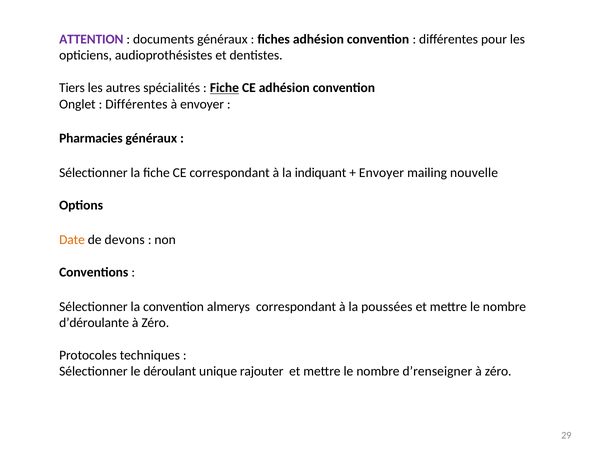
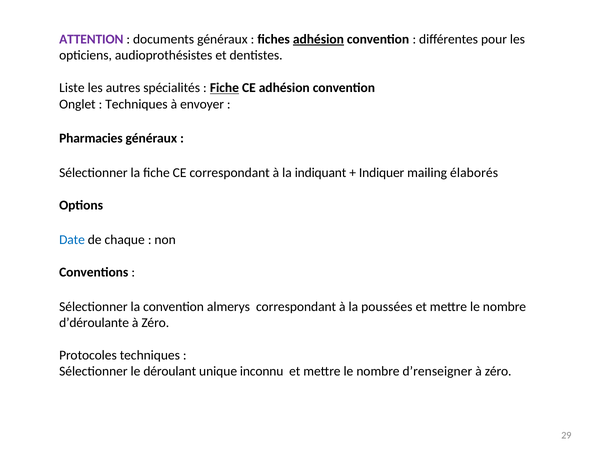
adhésion underline: none -> present (318, 39)
Tiers: Tiers -> Liste (72, 88)
Différentes: Différentes -> Techniques (136, 104)
Envoyer: Envoyer -> Indiquer (382, 173)
nouvelle: nouvelle -> élaborés (474, 173)
Date colour: orange -> blue (72, 240)
devons: devons -> chaque (125, 240)
rajouter: rajouter -> inconnu (262, 372)
